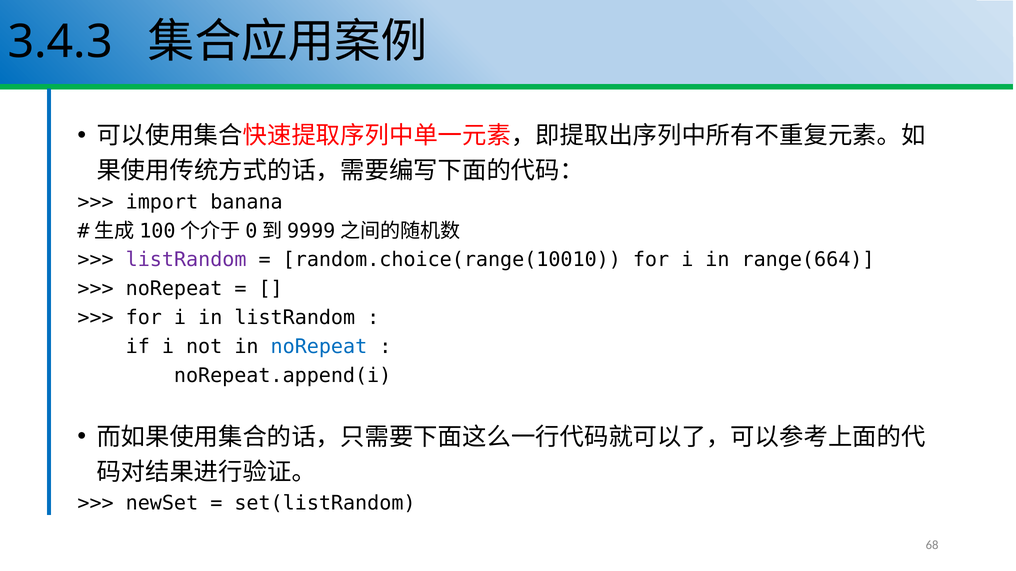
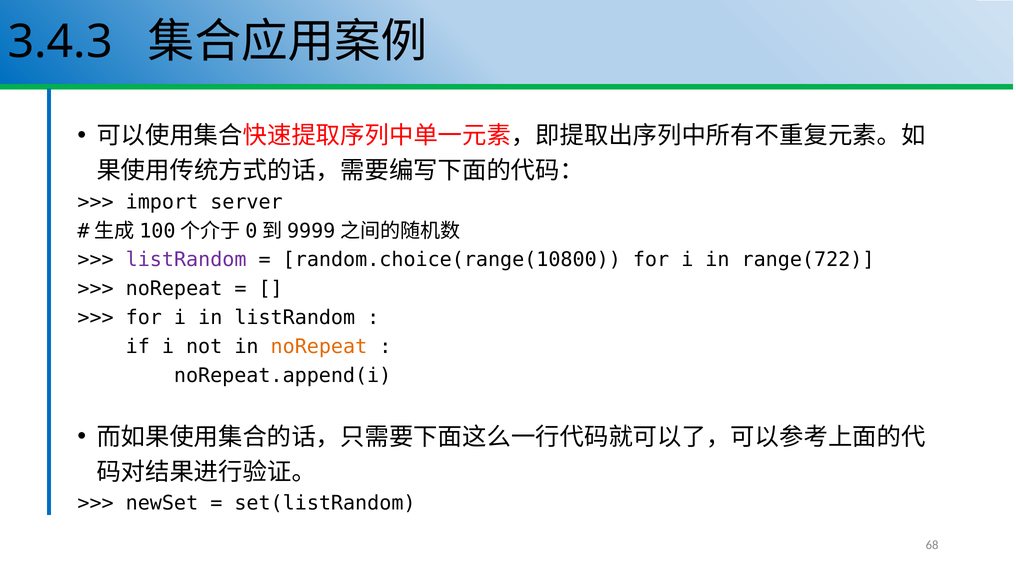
banana: banana -> server (246, 202)
random.choice(range(10010: random.choice(range(10010 -> random.choice(range(10800 (452, 260)
range(664: range(664 -> range(722 (808, 260)
noRepeat colour: blue -> orange (319, 347)
